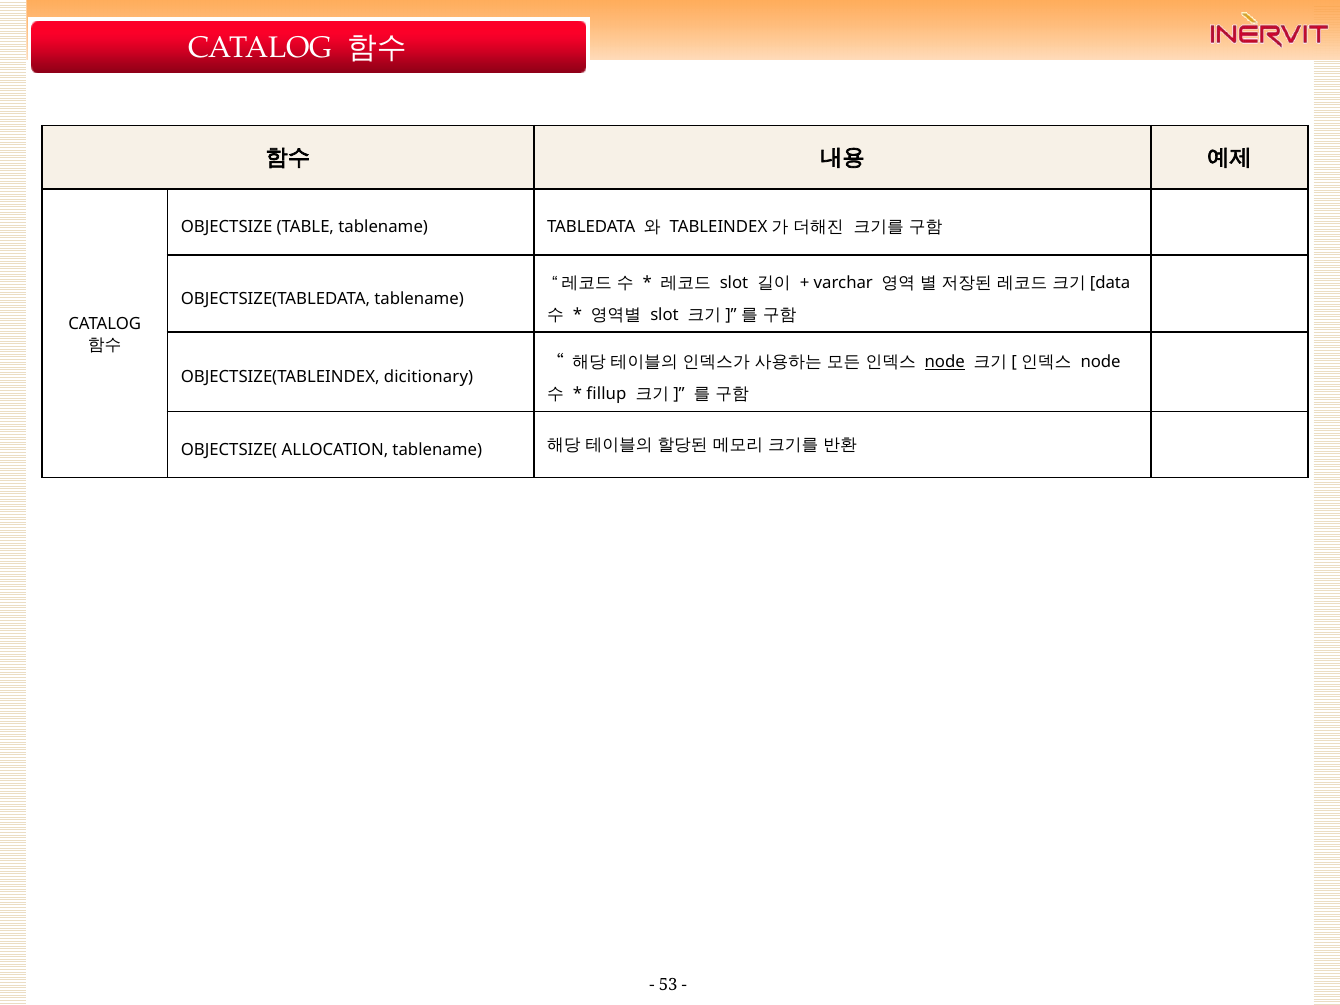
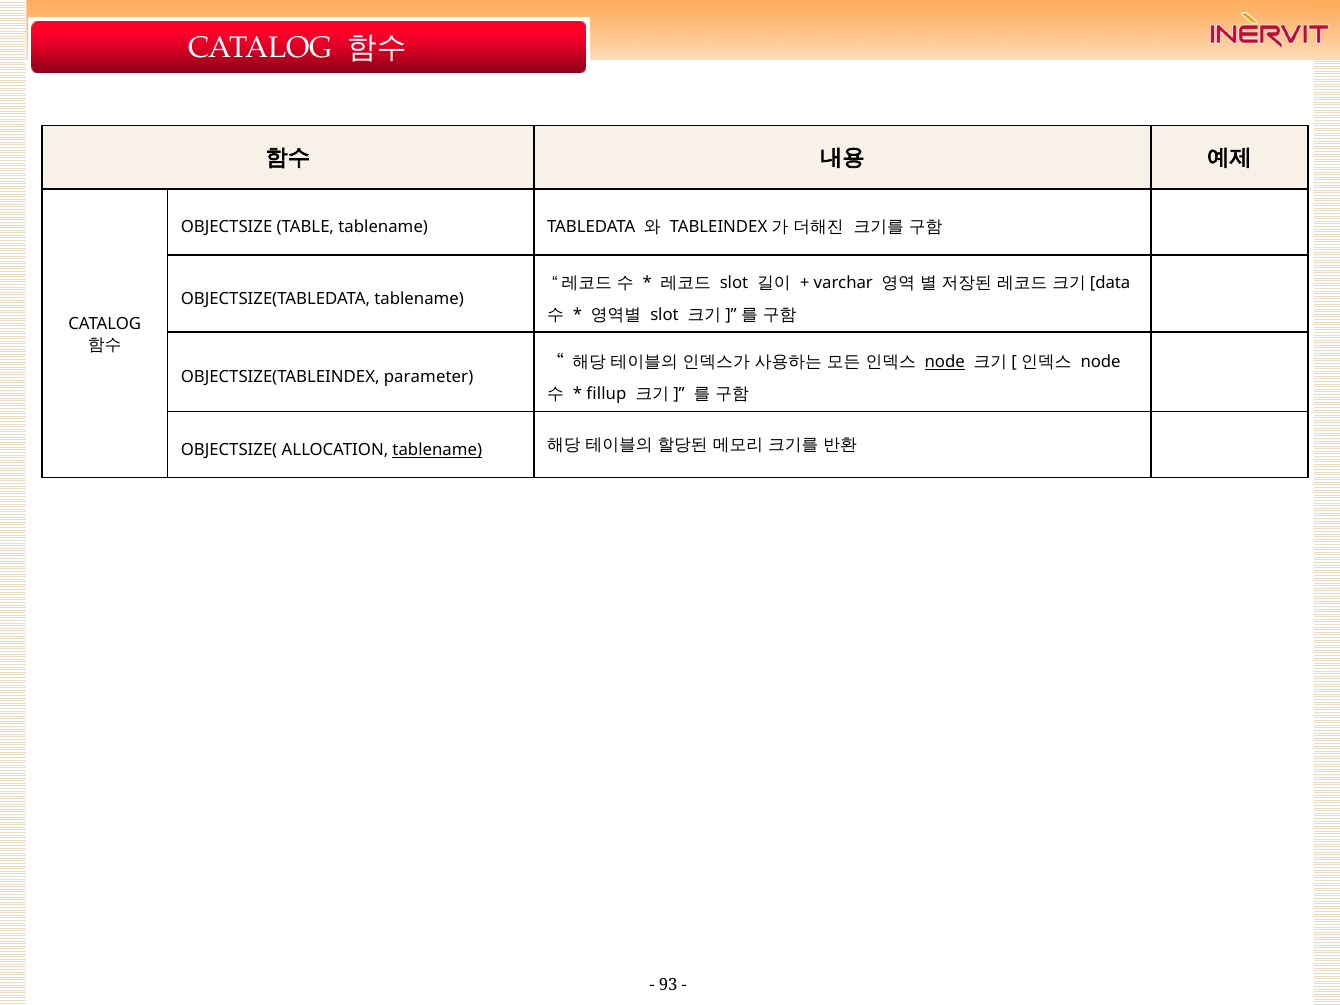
dicitionary: dicitionary -> parameter (429, 377)
tablename underline: none -> present (437, 450)
53: 53 -> 93 (668, 985)
